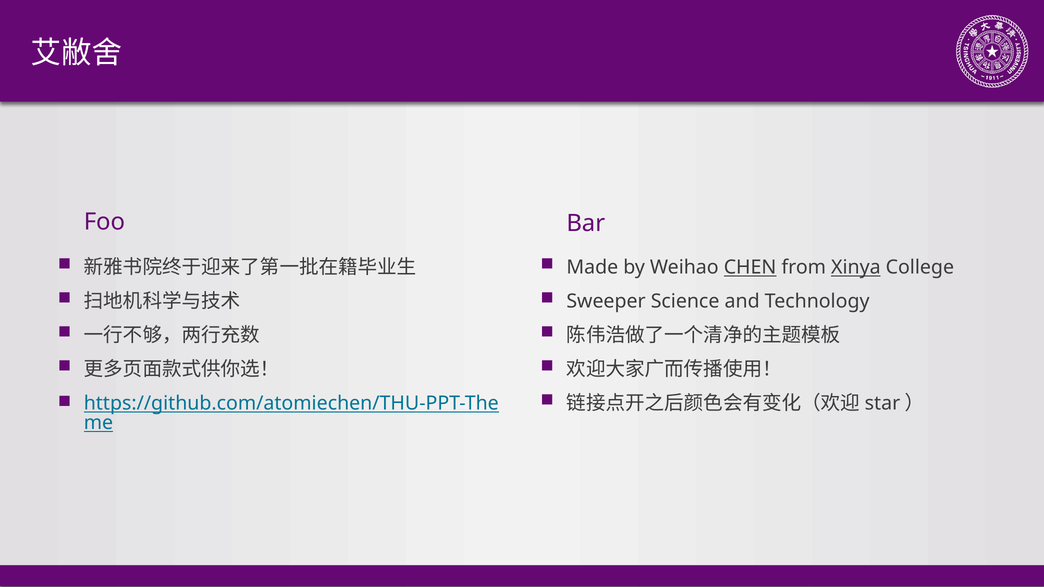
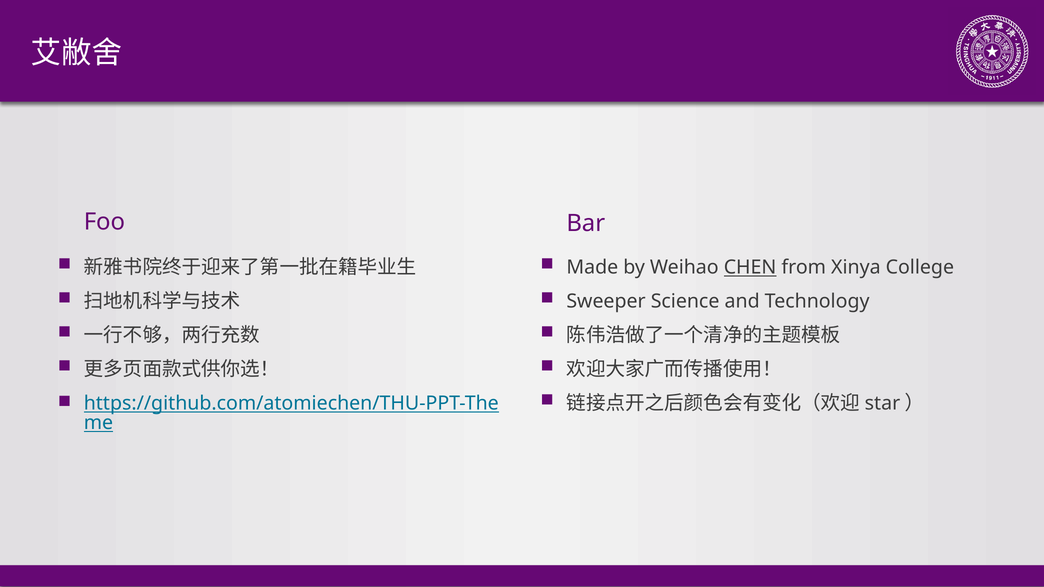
Xinya underline: present -> none (856, 268)
